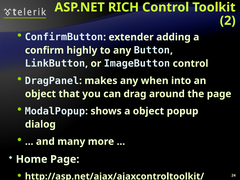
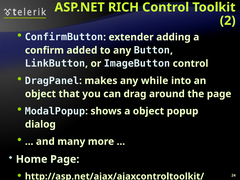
highly: highly -> added (82, 50)
when: when -> while (155, 81)
